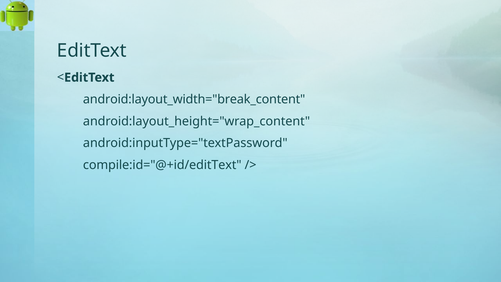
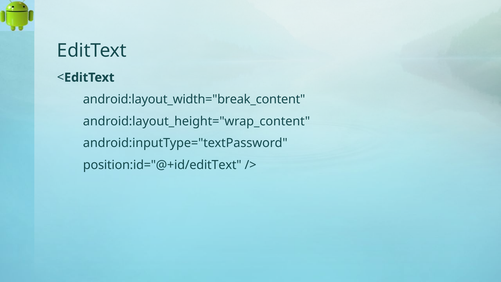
compile:id="@+id/editText: compile:id="@+id/editText -> position:id="@+id/editText (162, 165)
